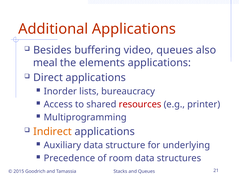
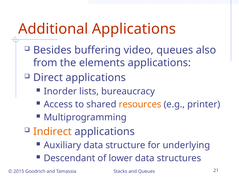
meal: meal -> from (45, 63)
resources colour: red -> orange (140, 105)
Precedence: Precedence -> Descendant (69, 158)
room: room -> lower (121, 158)
